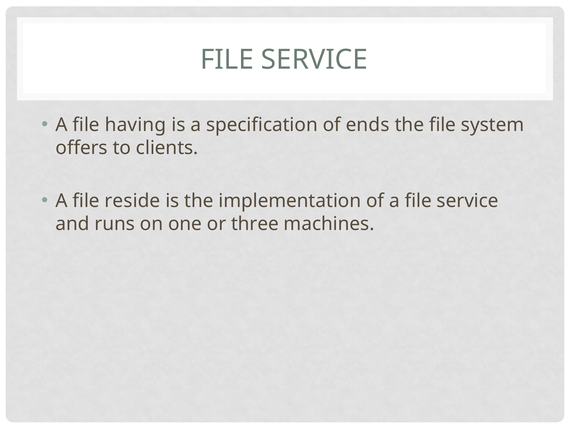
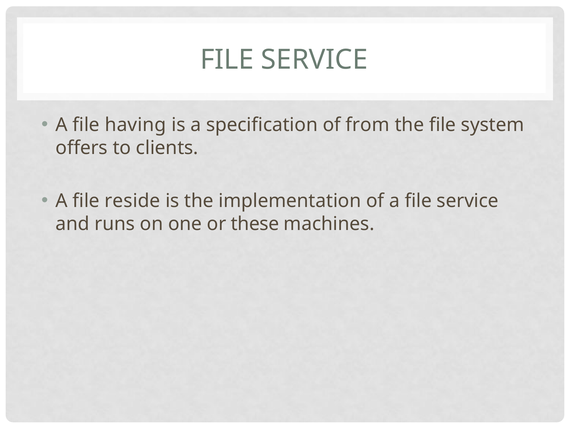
ends: ends -> from (368, 125)
three: three -> these (255, 224)
